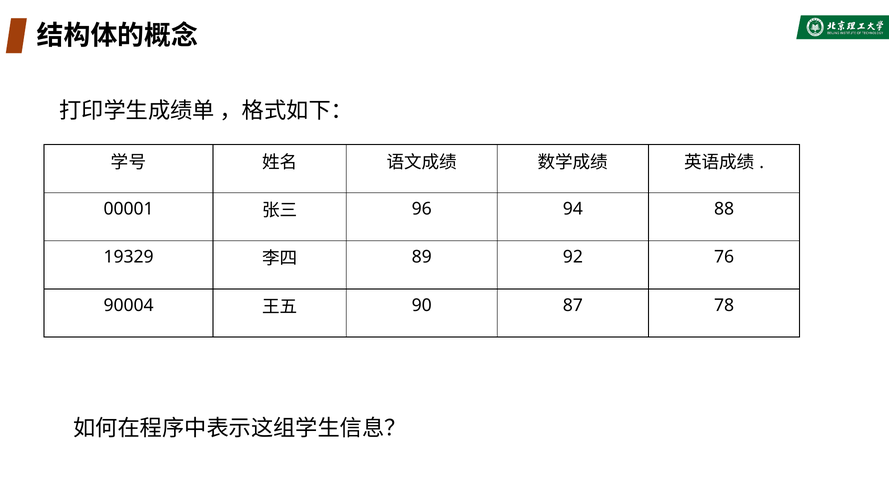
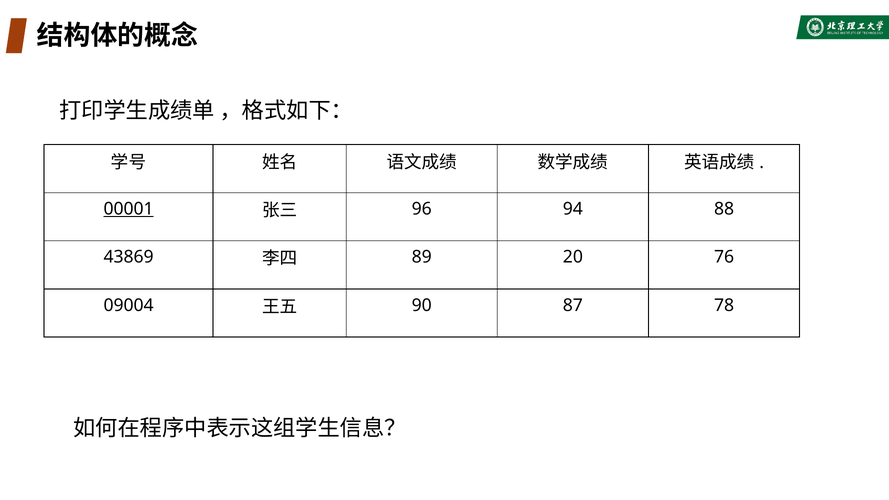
00001 underline: none -> present (129, 209)
19329: 19329 -> 43869 (129, 257)
92: 92 -> 20 (573, 257)
90004: 90004 -> 09004 (129, 305)
